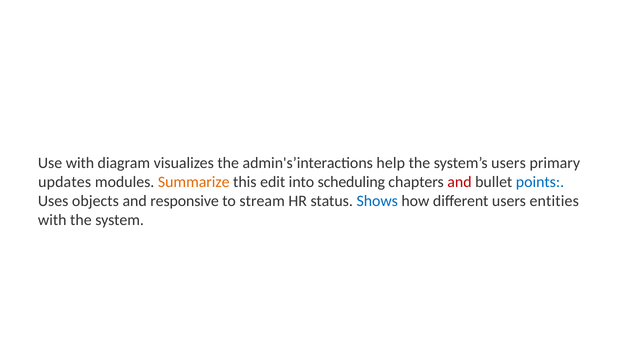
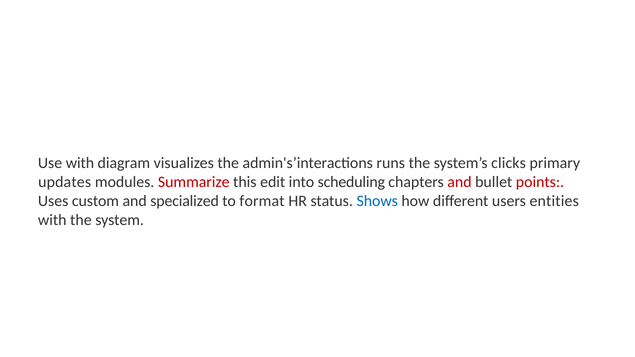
help: help -> runs (391, 163)
system’s users: users -> clicks (509, 163)
Summarize colour: orange -> red (194, 182)
points colour: blue -> red (540, 182)
objects: objects -> custom (96, 201)
responsive: responsive -> specialized (185, 201)
stream: stream -> format (262, 201)
